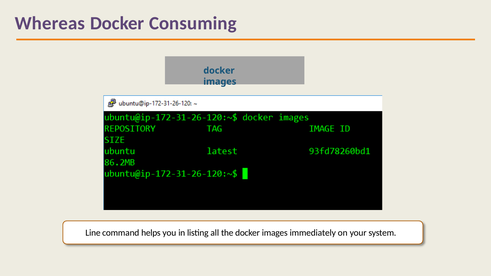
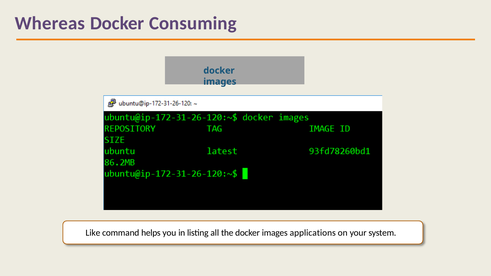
Line: Line -> Like (93, 233)
immediately: immediately -> applications (313, 233)
